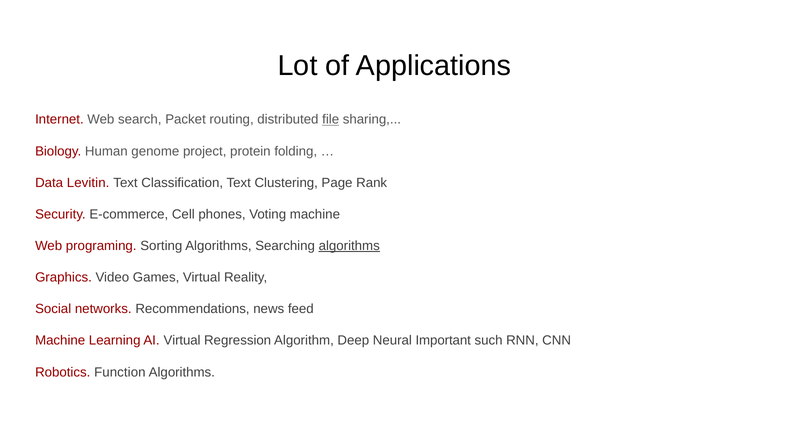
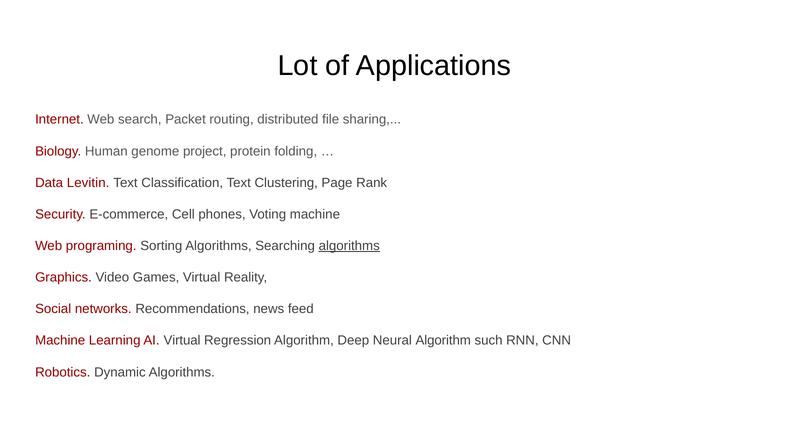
file underline: present -> none (331, 120)
Neural Important: Important -> Algorithm (443, 341)
Function: Function -> Dynamic (120, 372)
